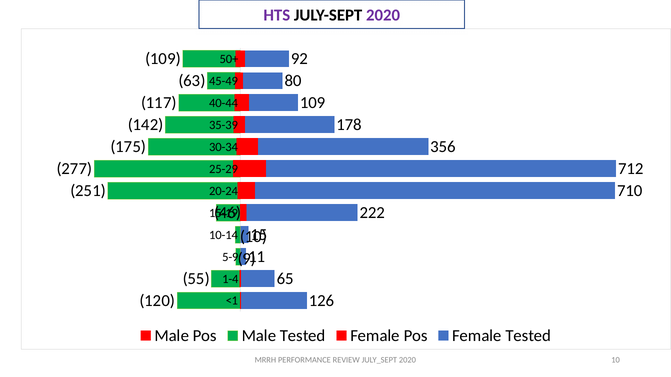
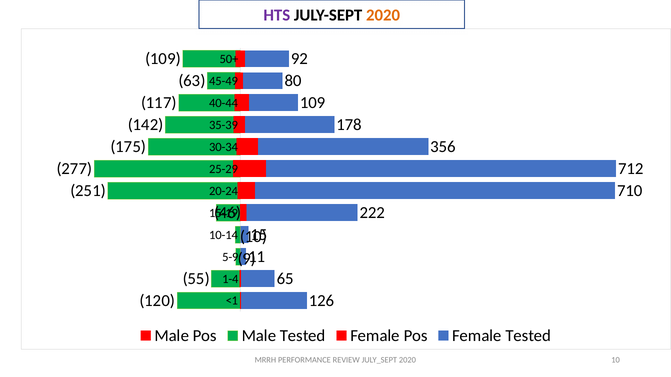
2020 colour: purple -> orange (383, 15)
